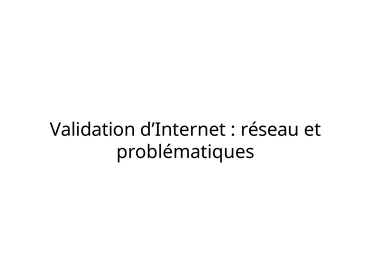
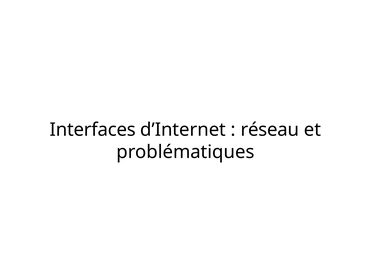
Validation: Validation -> Interfaces (93, 129)
